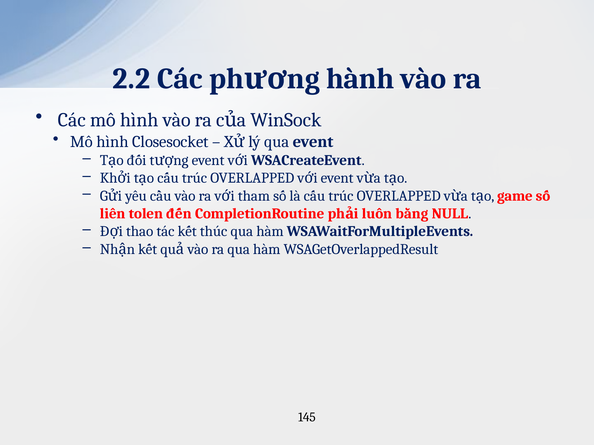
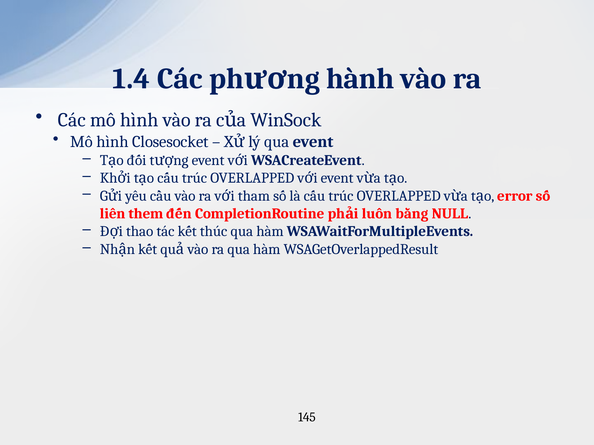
2.2: 2.2 -> 1.4 (131, 79)
game: game -> error (515, 196)
tolen: tolen -> them (146, 214)
